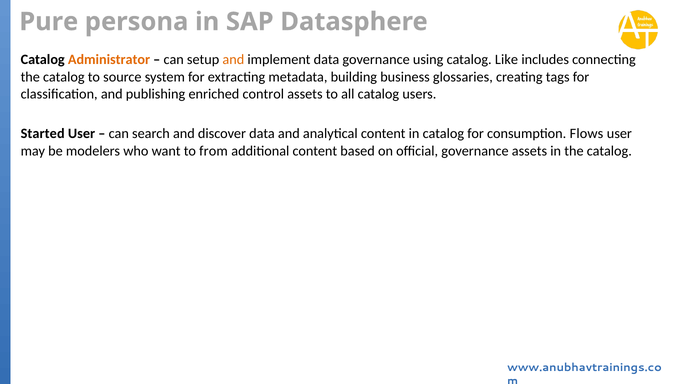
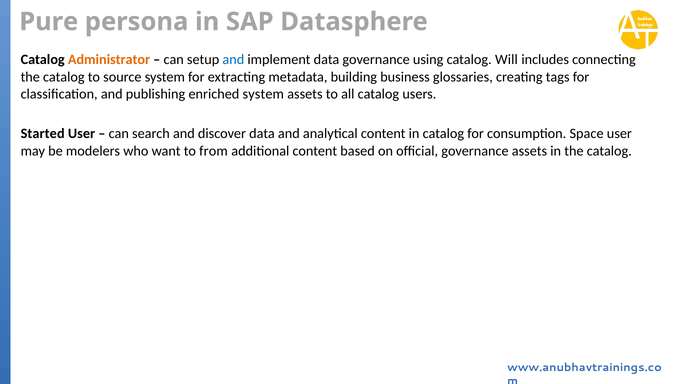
and colour: orange -> blue (233, 60)
Like: Like -> Will (506, 60)
enriched control: control -> system (263, 94)
Flows: Flows -> Space (587, 134)
